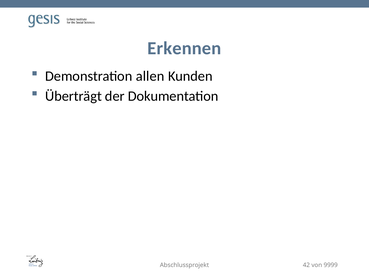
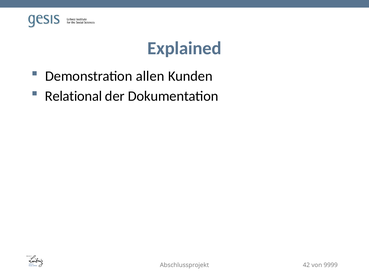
Erkennen: Erkennen -> Explained (184, 48)
Überträgt: Überträgt -> Relational (74, 96)
